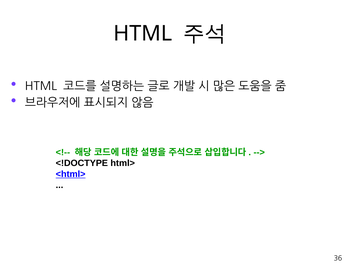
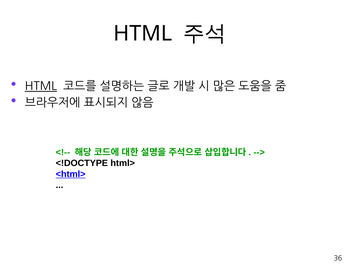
HTML underline: none -> present (41, 86)
